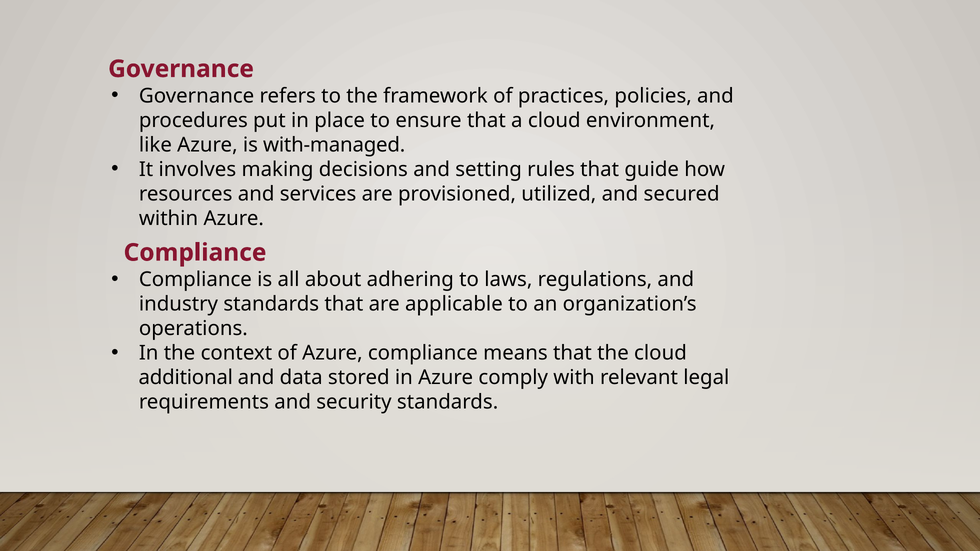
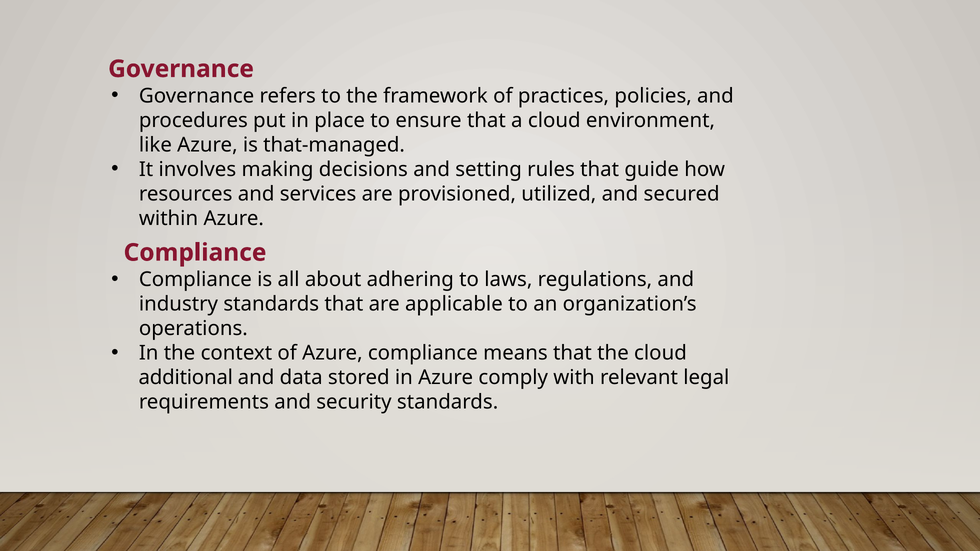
with-managed: with-managed -> that-managed (334, 145)
